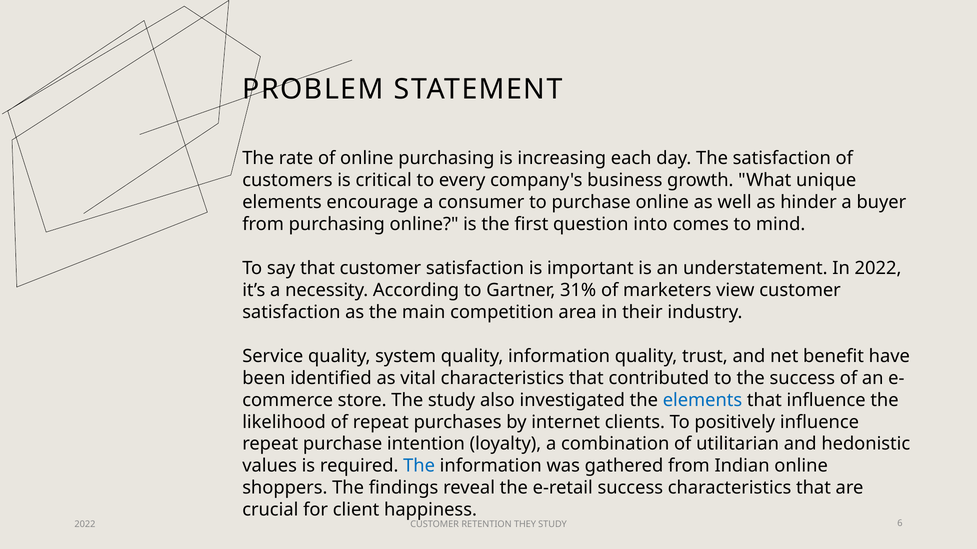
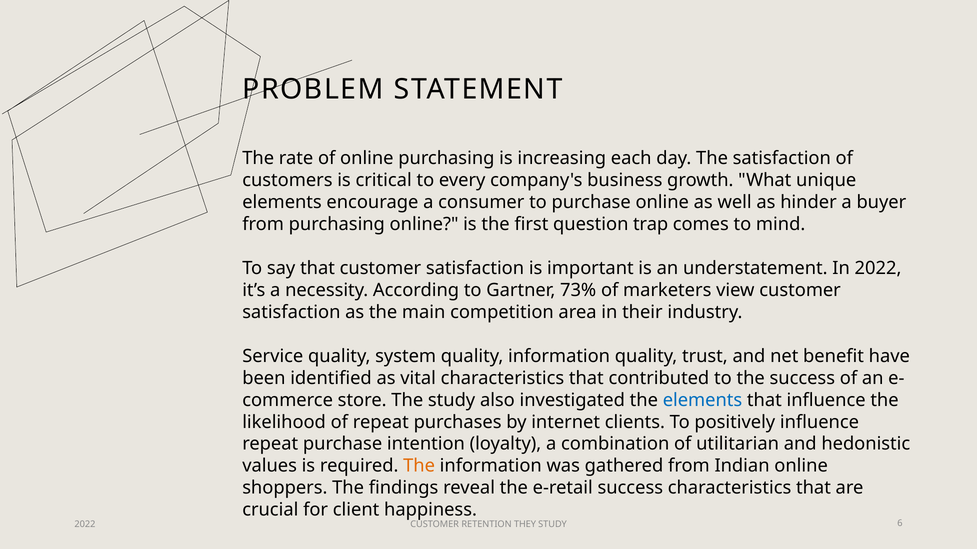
into: into -> trap (651, 225)
31%: 31% -> 73% (578, 291)
The colour: blue -> orange (419, 466)
